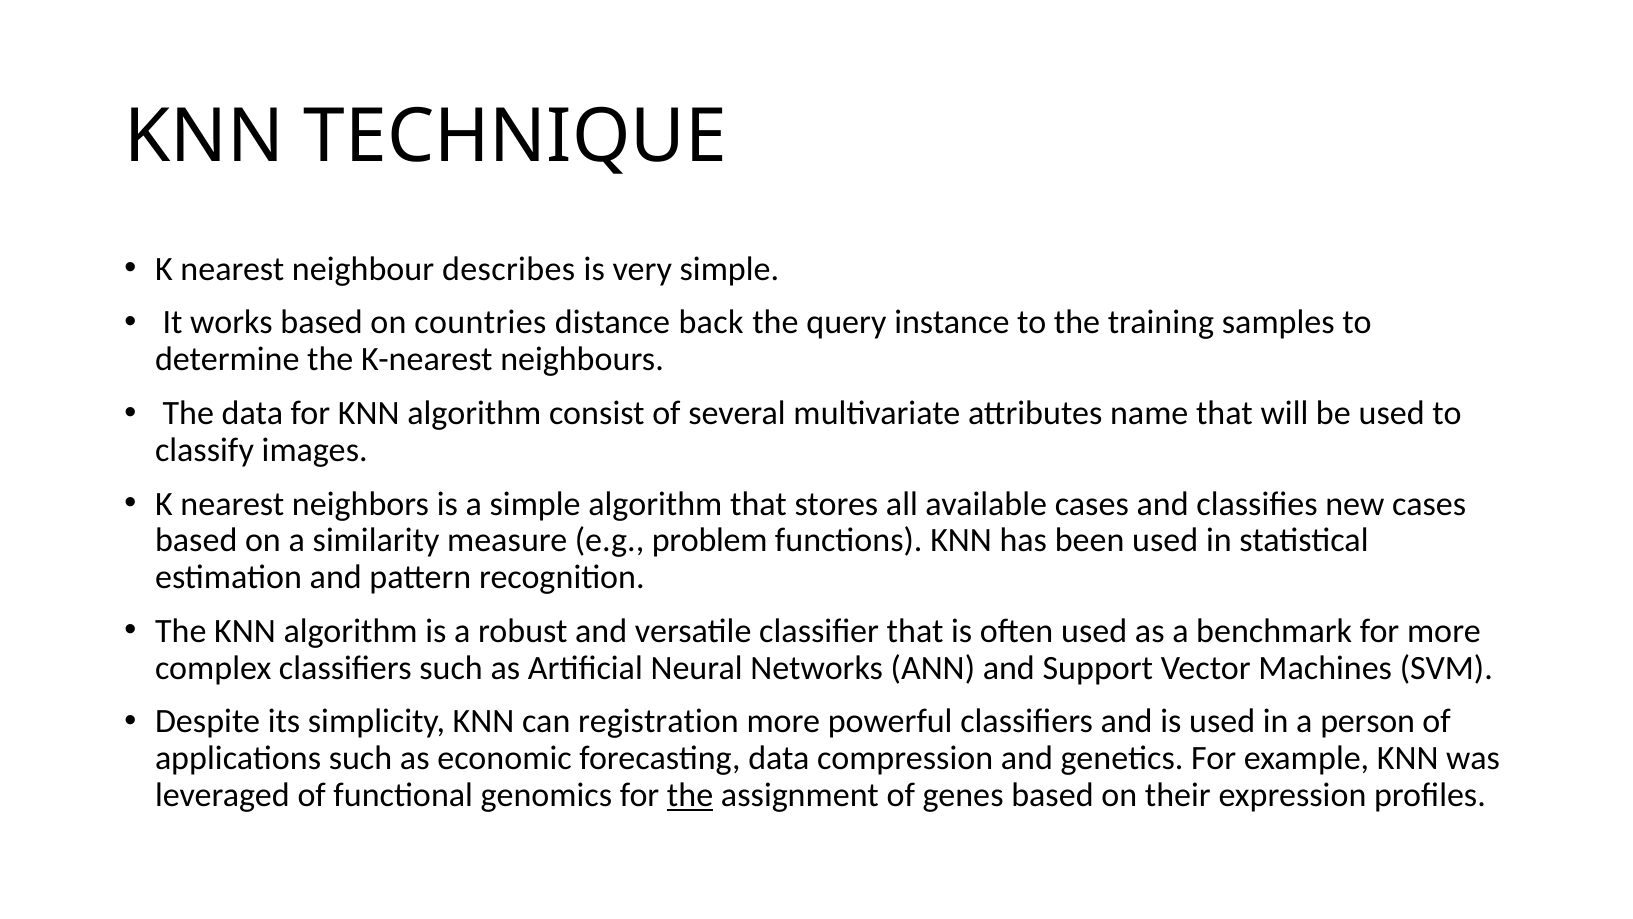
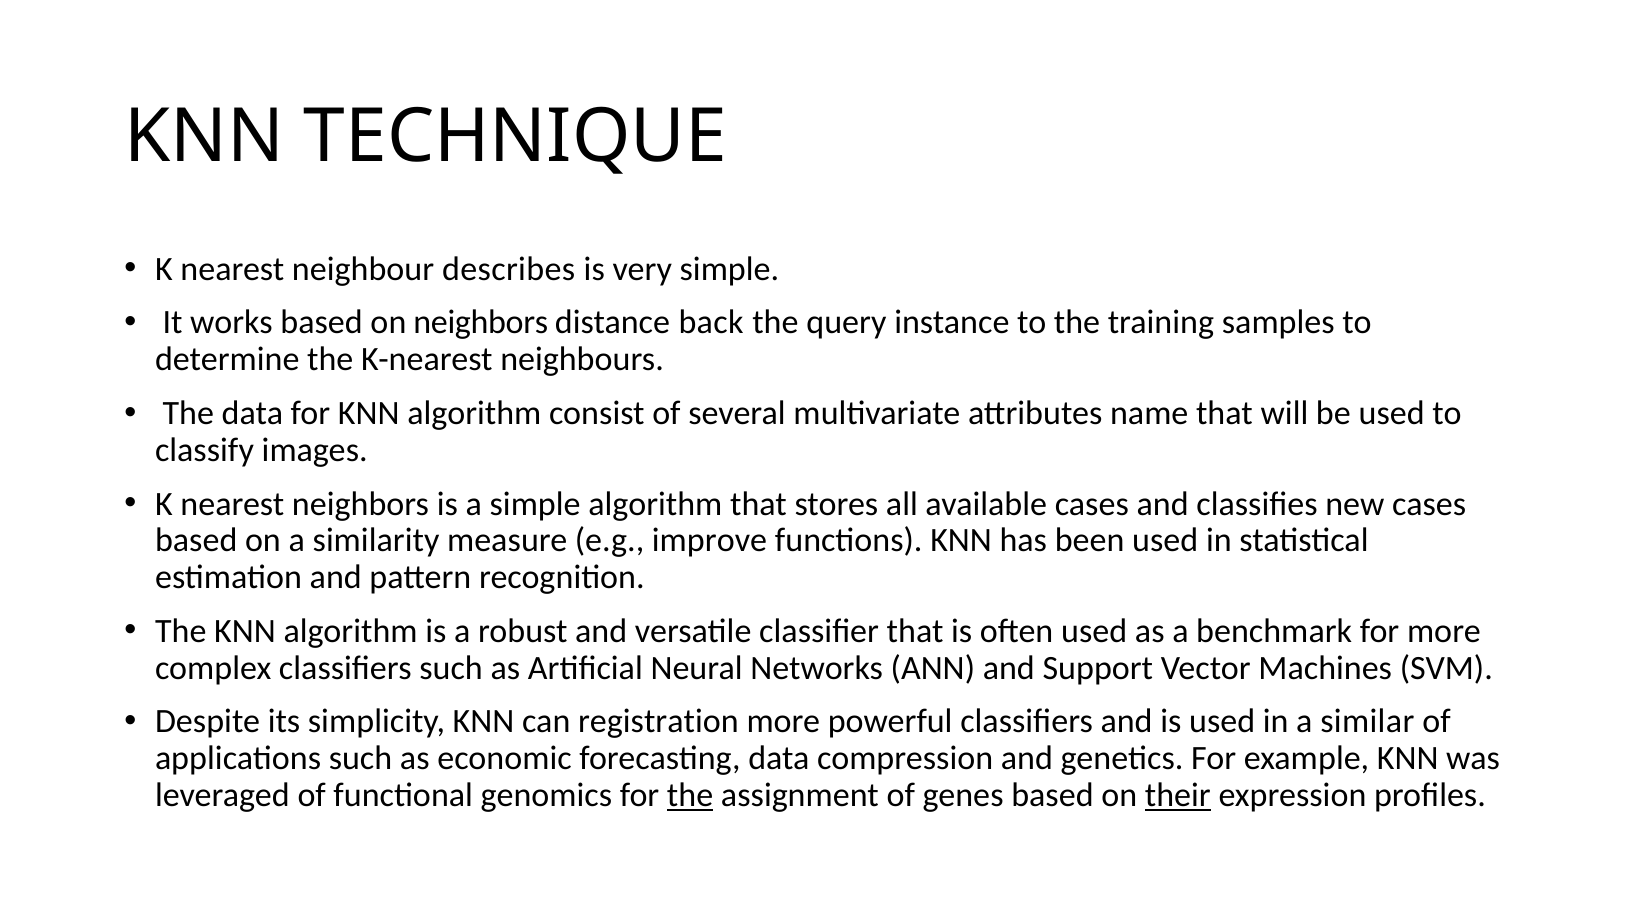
on countries: countries -> neighbors (481, 323)
problem: problem -> improve (709, 540)
person: person -> similar (1367, 721)
their underline: none -> present (1178, 795)
